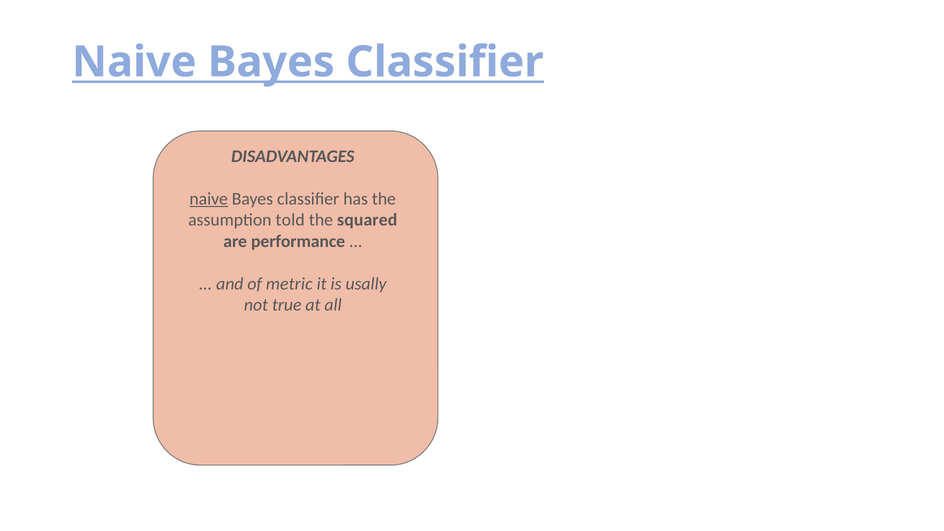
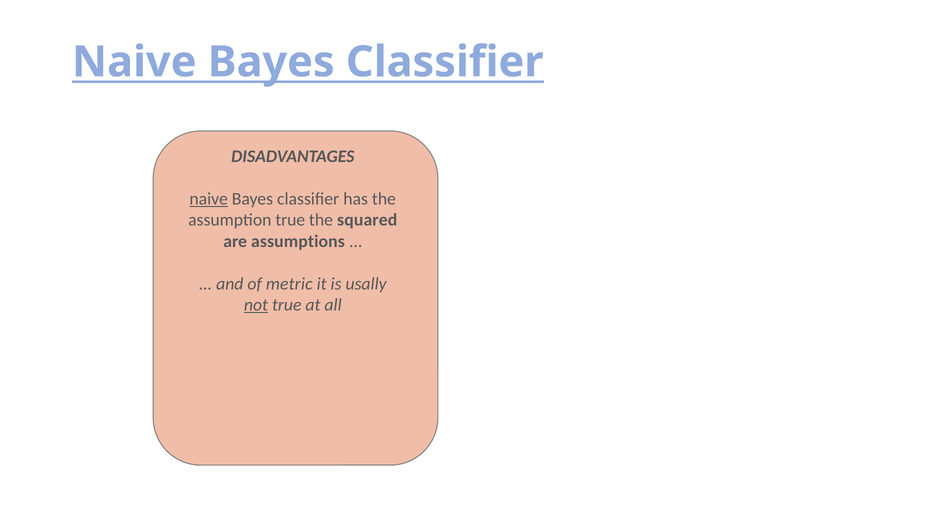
assumption told: told -> true (290, 220)
performance: performance -> assumptions (298, 241)
not underline: none -> present (256, 305)
